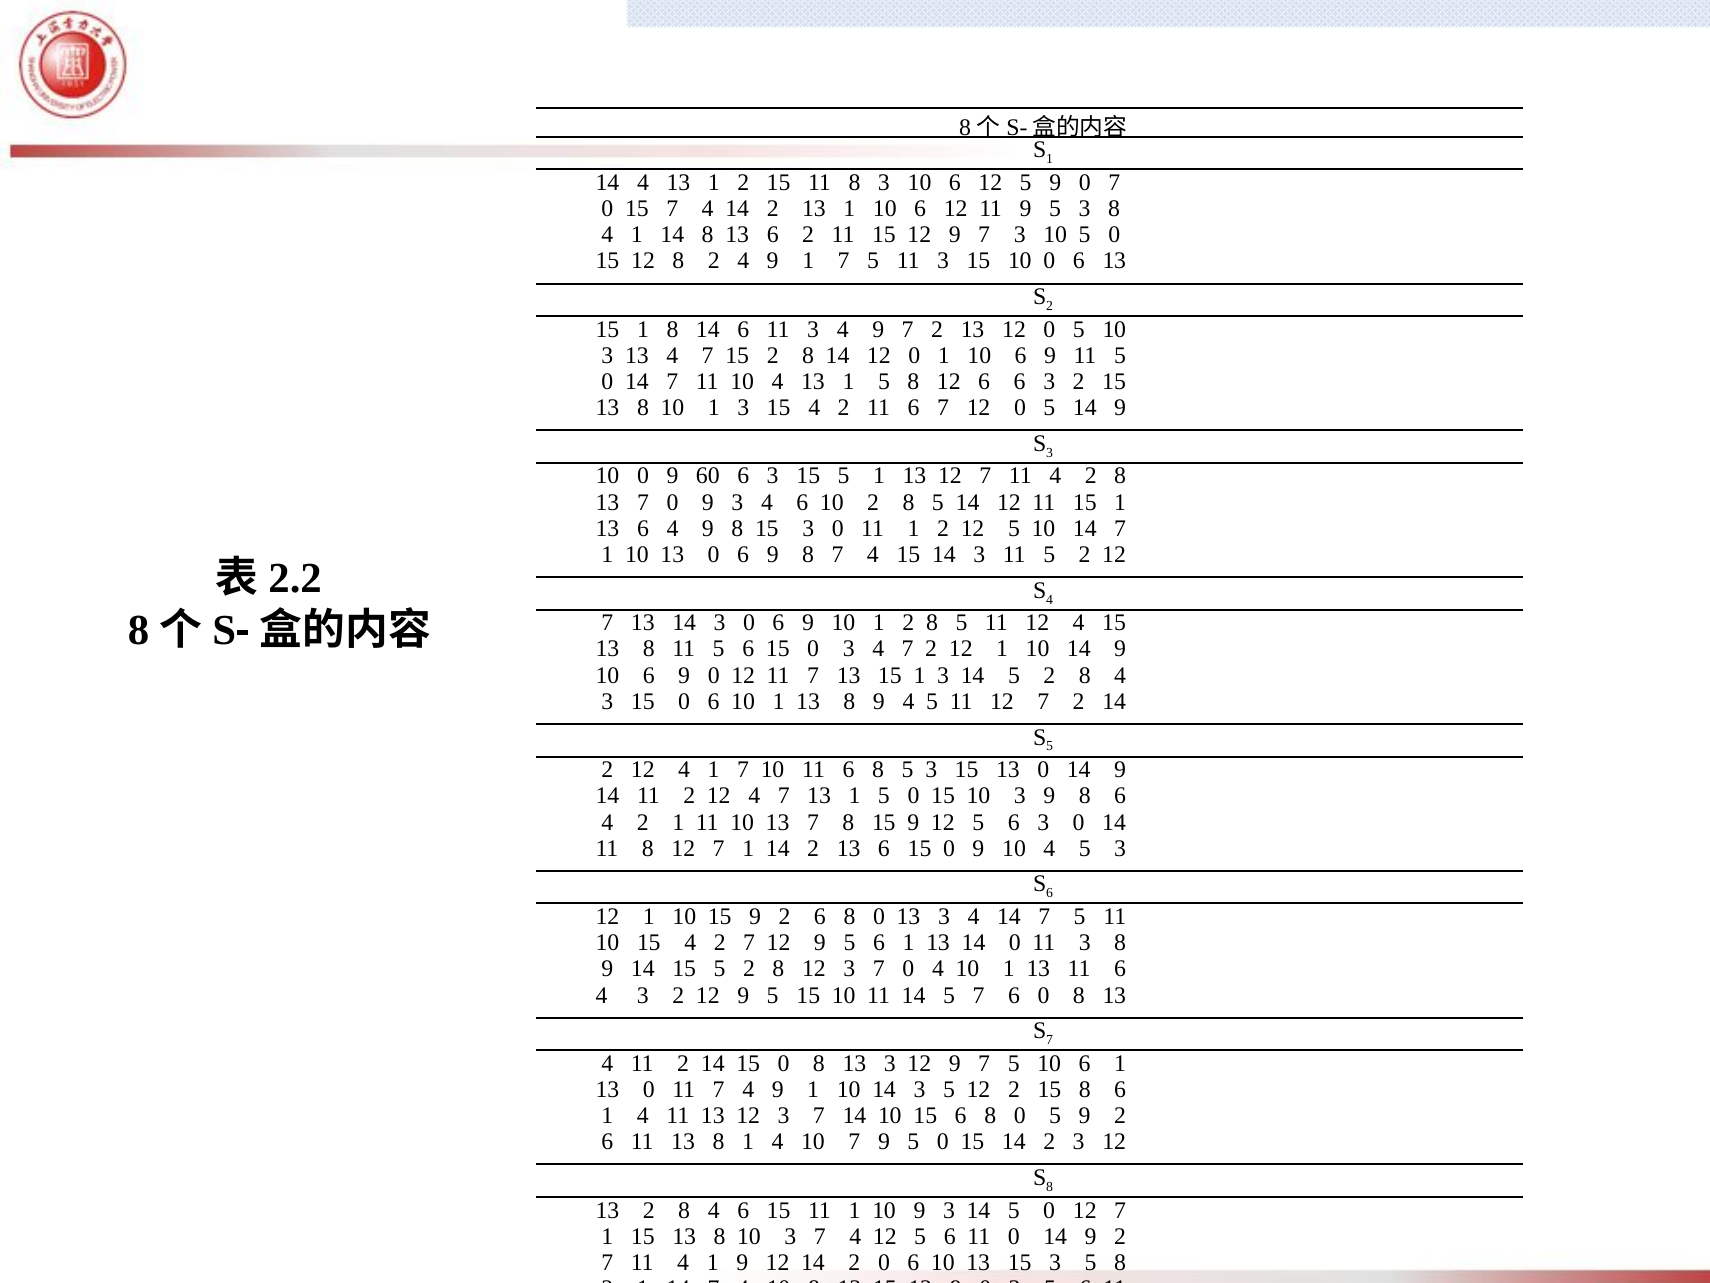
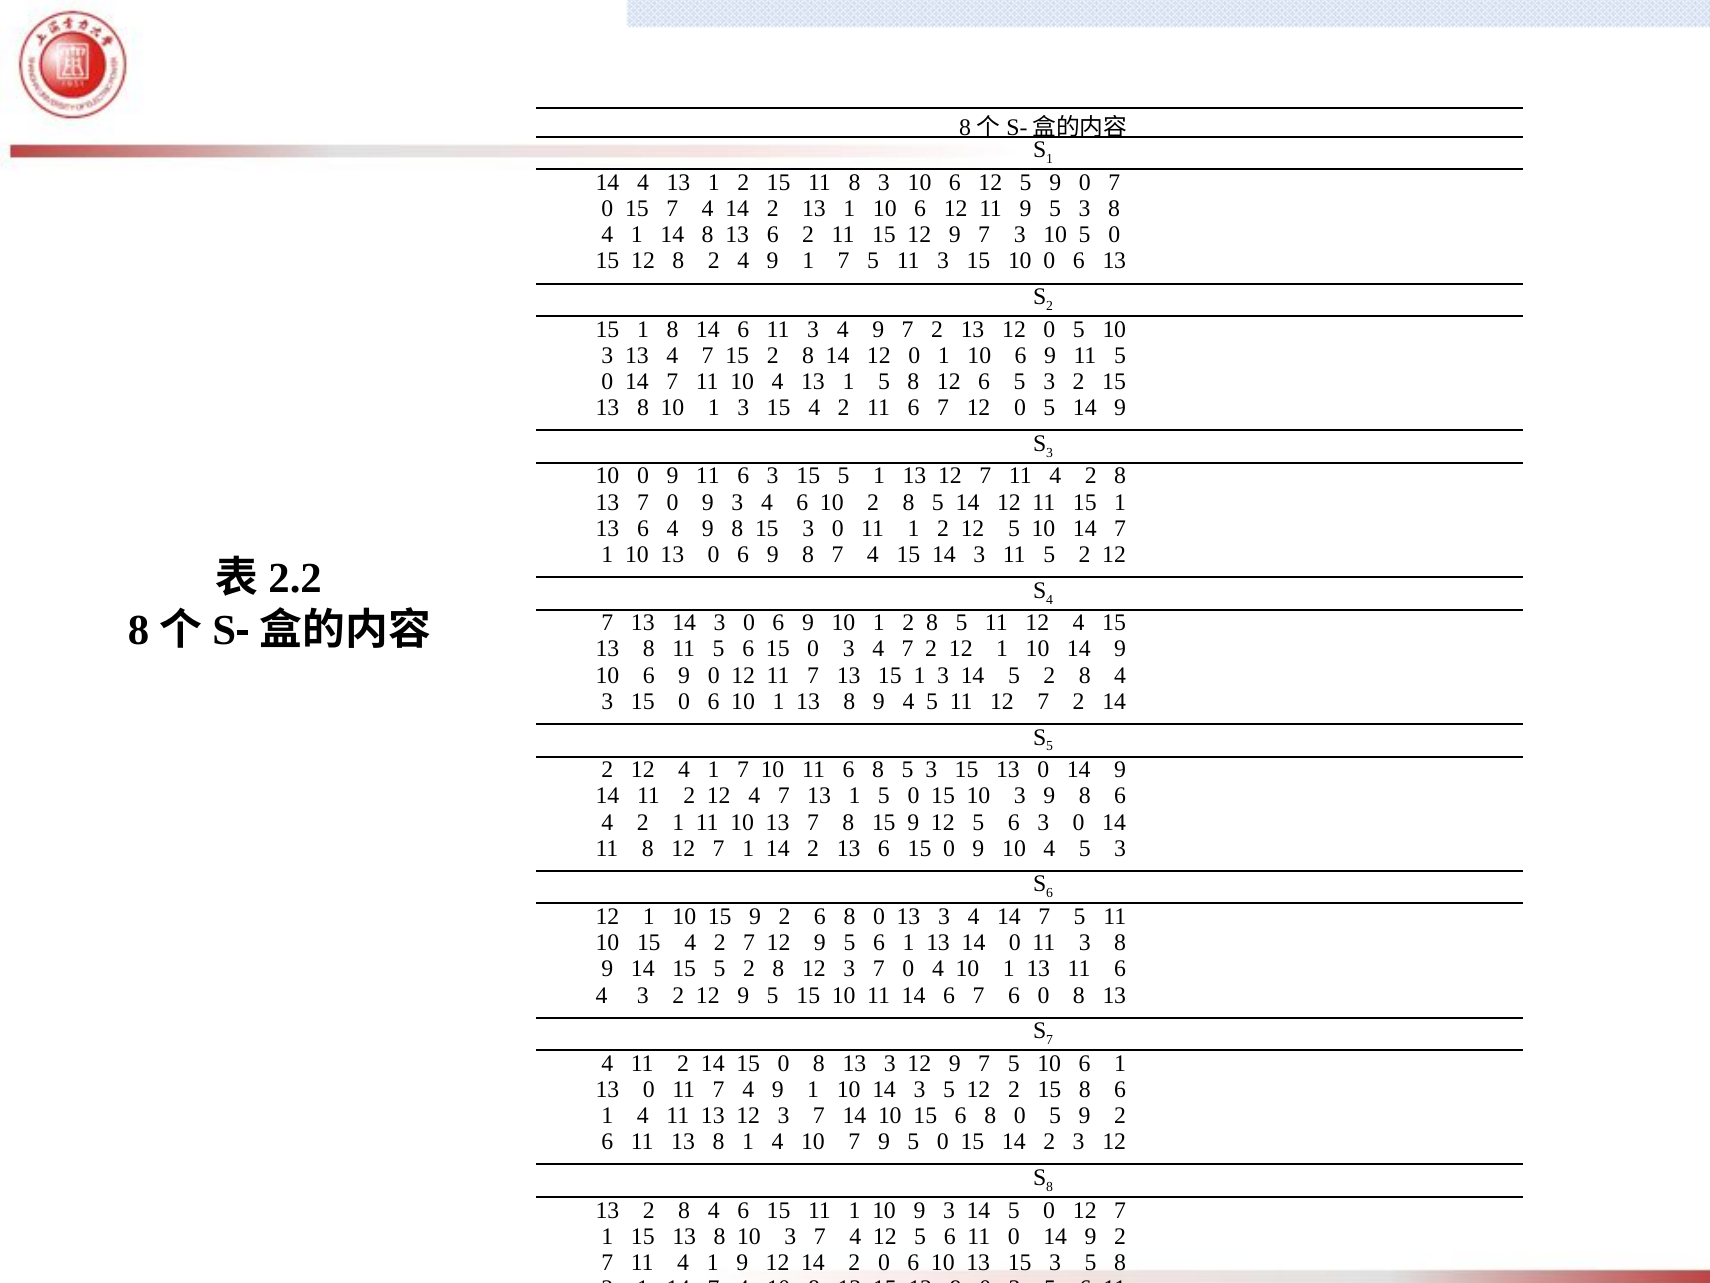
6 6: 6 -> 5 (1020, 382)
0 9 60: 60 -> 11 (708, 476)
11 14 5: 5 -> 6 (949, 995)
